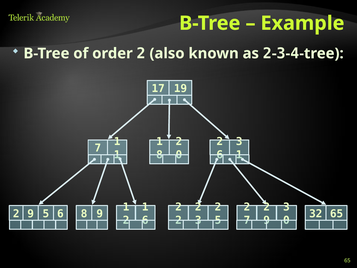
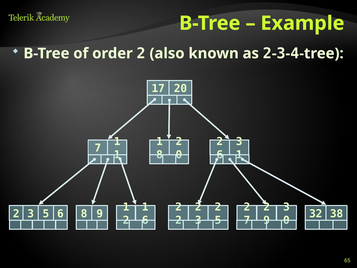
19: 19 -> 20 (180, 89)
9: 9 -> 3 (31, 213)
32 65: 65 -> 38 (337, 213)
